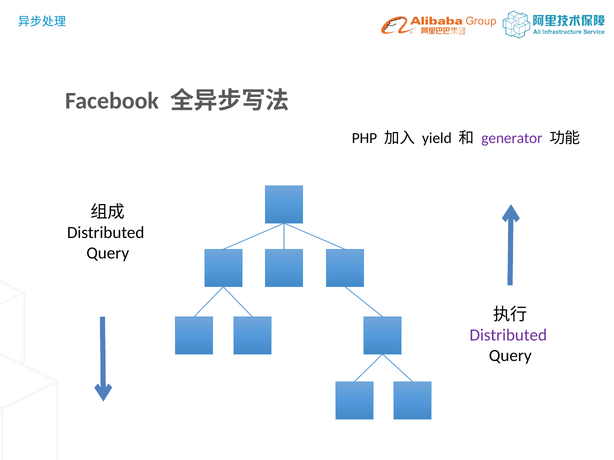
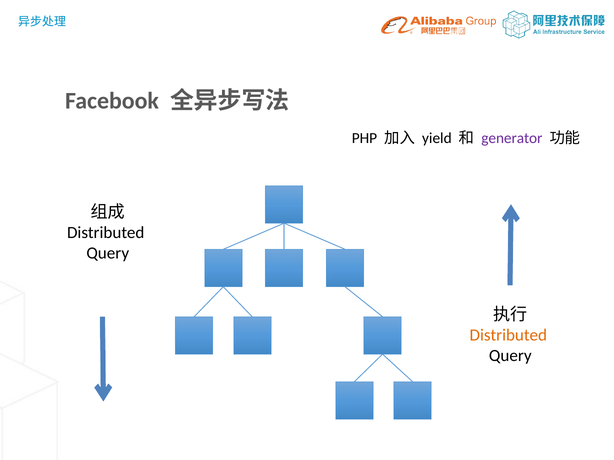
Distributed colour: purple -> orange (508, 336)
